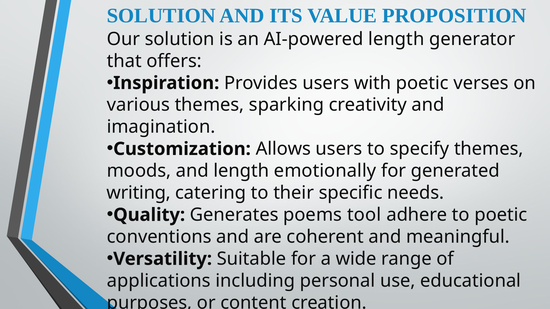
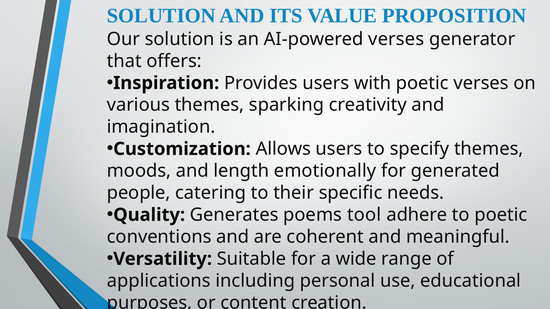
AI-powered length: length -> verses (396, 39)
writing: writing -> people (139, 193)
